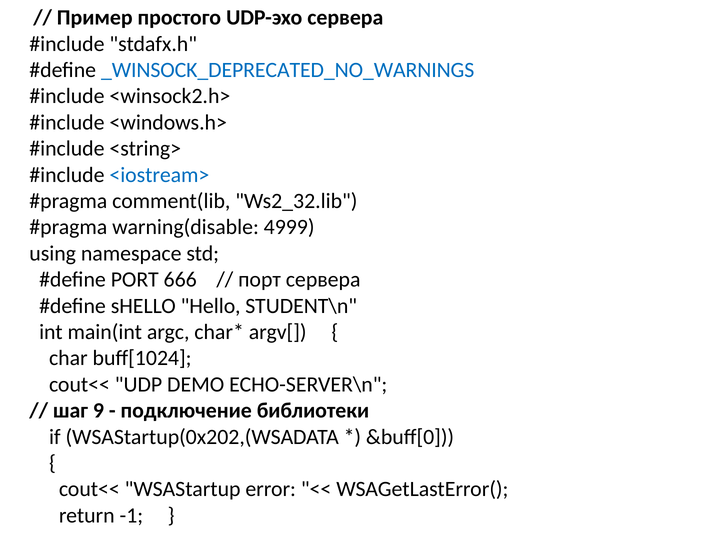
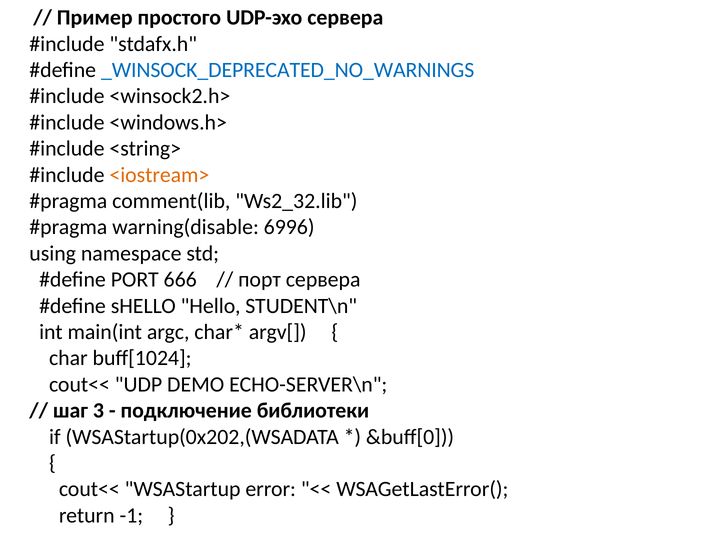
<iostream> colour: blue -> orange (159, 175)
4999: 4999 -> 6996 (289, 227)
9: 9 -> 3 (98, 411)
